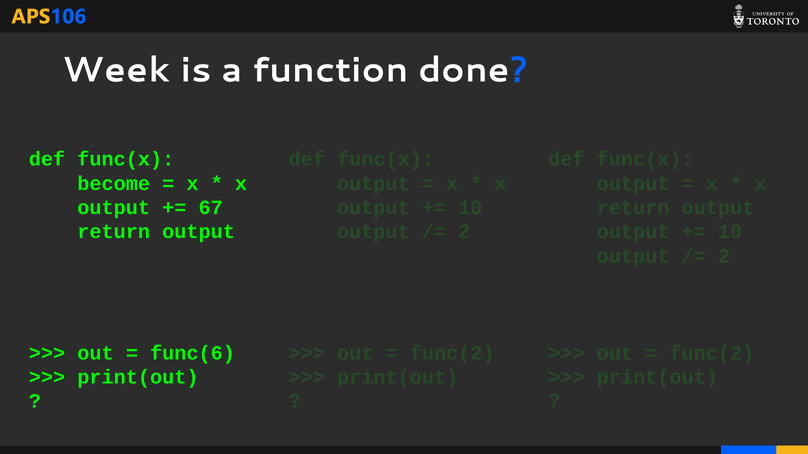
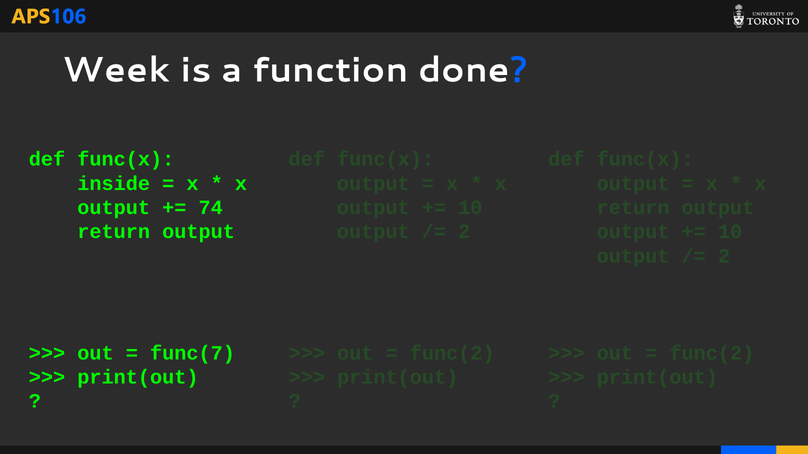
become: become -> inside (114, 184)
67: 67 -> 74 (211, 208)
func(6: func(6 -> func(7 (192, 353)
